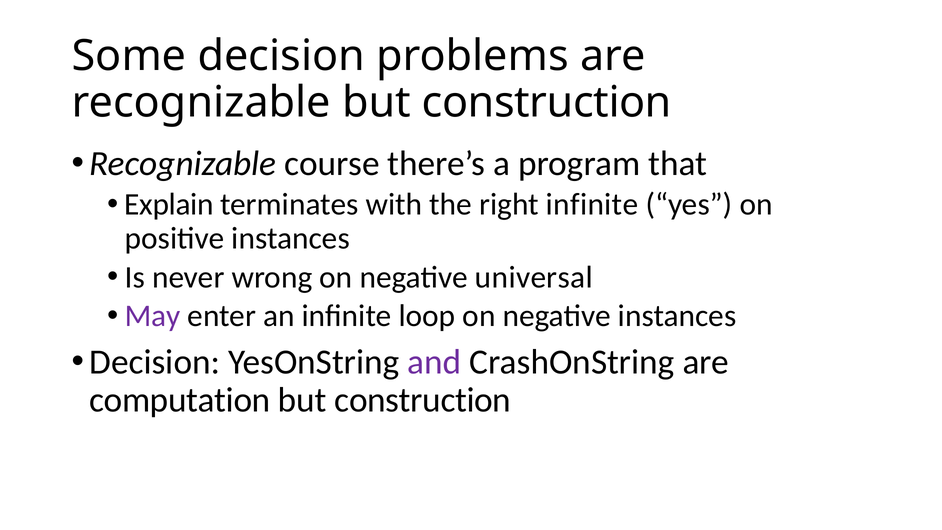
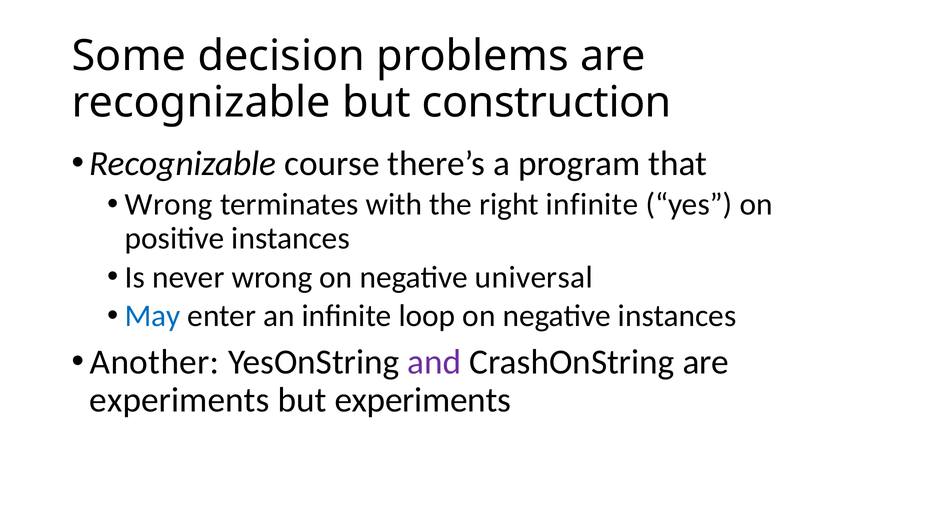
Explain: Explain -> Wrong (169, 204)
May colour: purple -> blue (153, 316)
Decision: Decision -> Another (155, 362)
computation: computation -> experiments (180, 400)
construction: construction -> experiments (423, 400)
